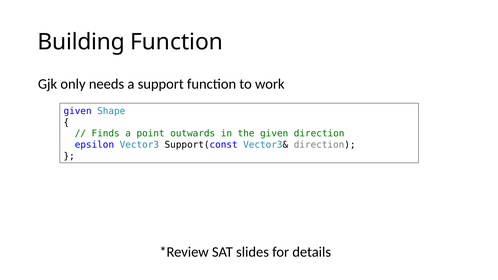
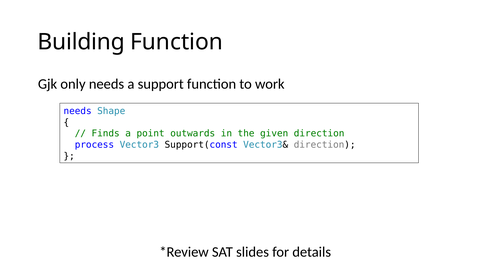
given: given -> needs (78, 111)
epsilon: epsilon -> process (94, 145)
